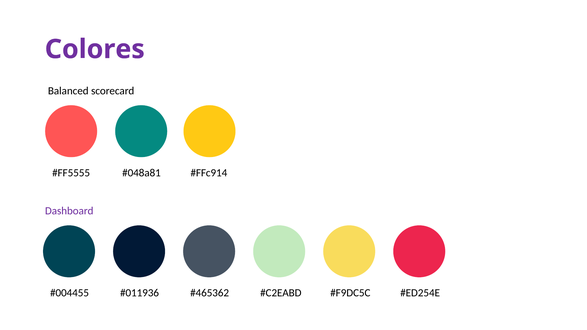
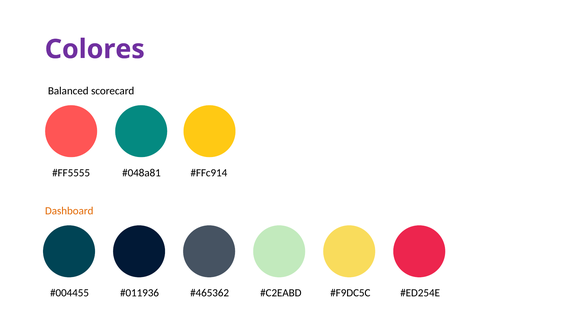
Dashboard colour: purple -> orange (69, 211)
